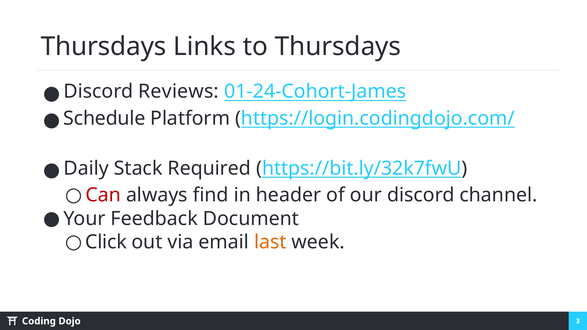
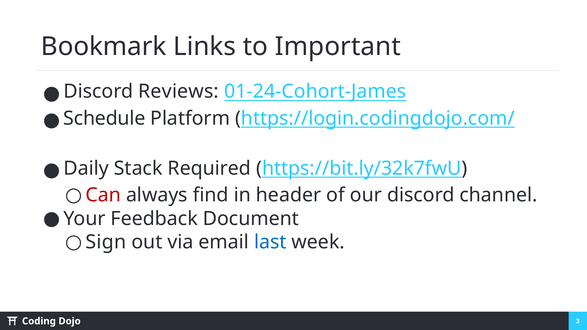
Thursdays: Thursdays -> Bookmark (104, 47)
to Thursdays: Thursdays -> Important (338, 47)
Click: Click -> Sign (106, 242)
last colour: orange -> blue (270, 242)
